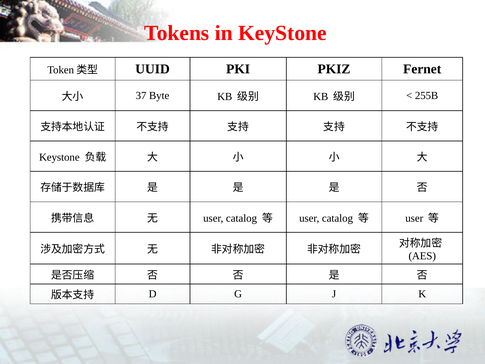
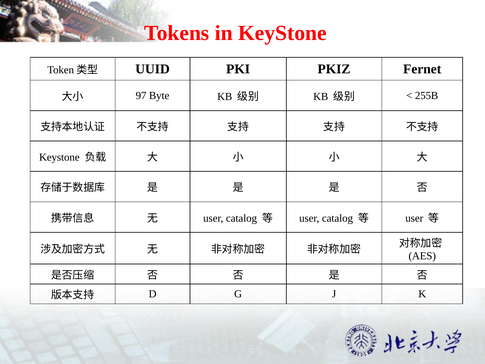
37: 37 -> 97 (141, 95)
